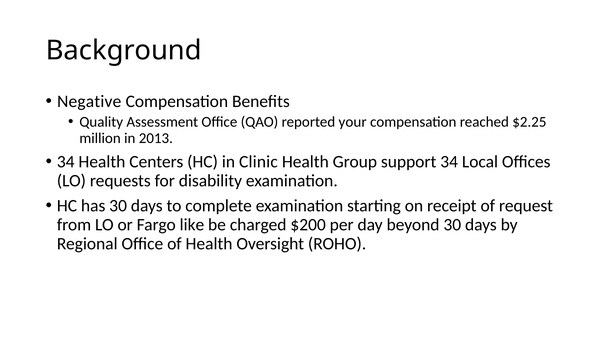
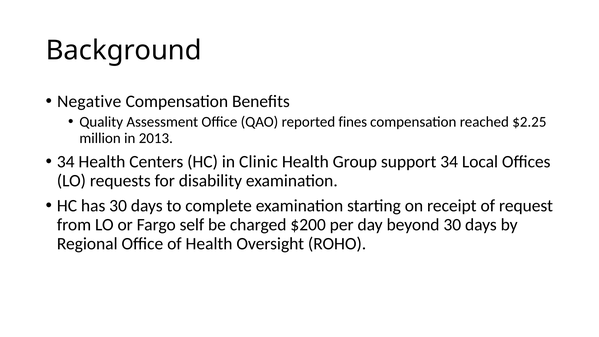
your: your -> fines (353, 122)
like: like -> self (192, 225)
